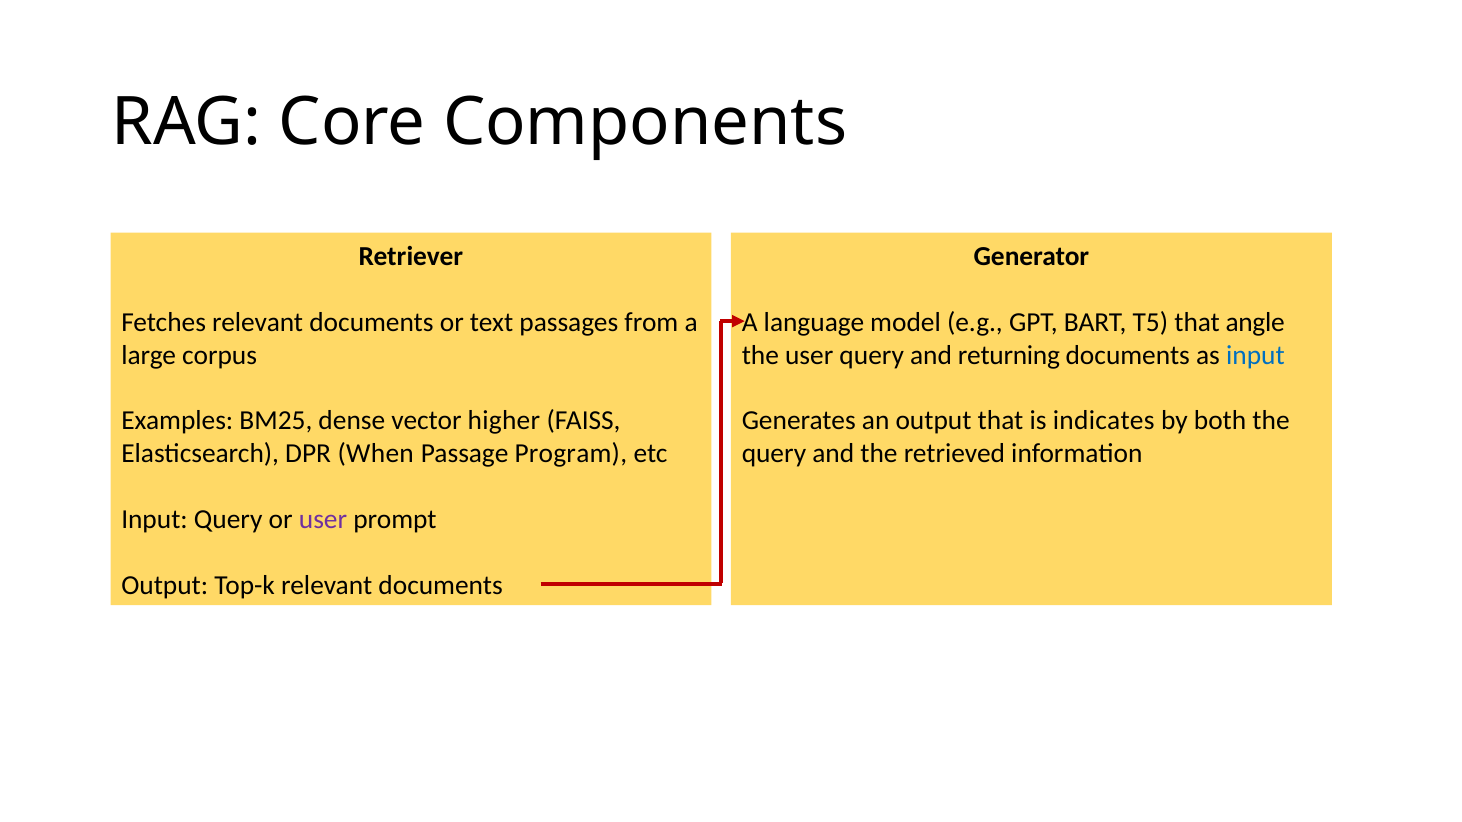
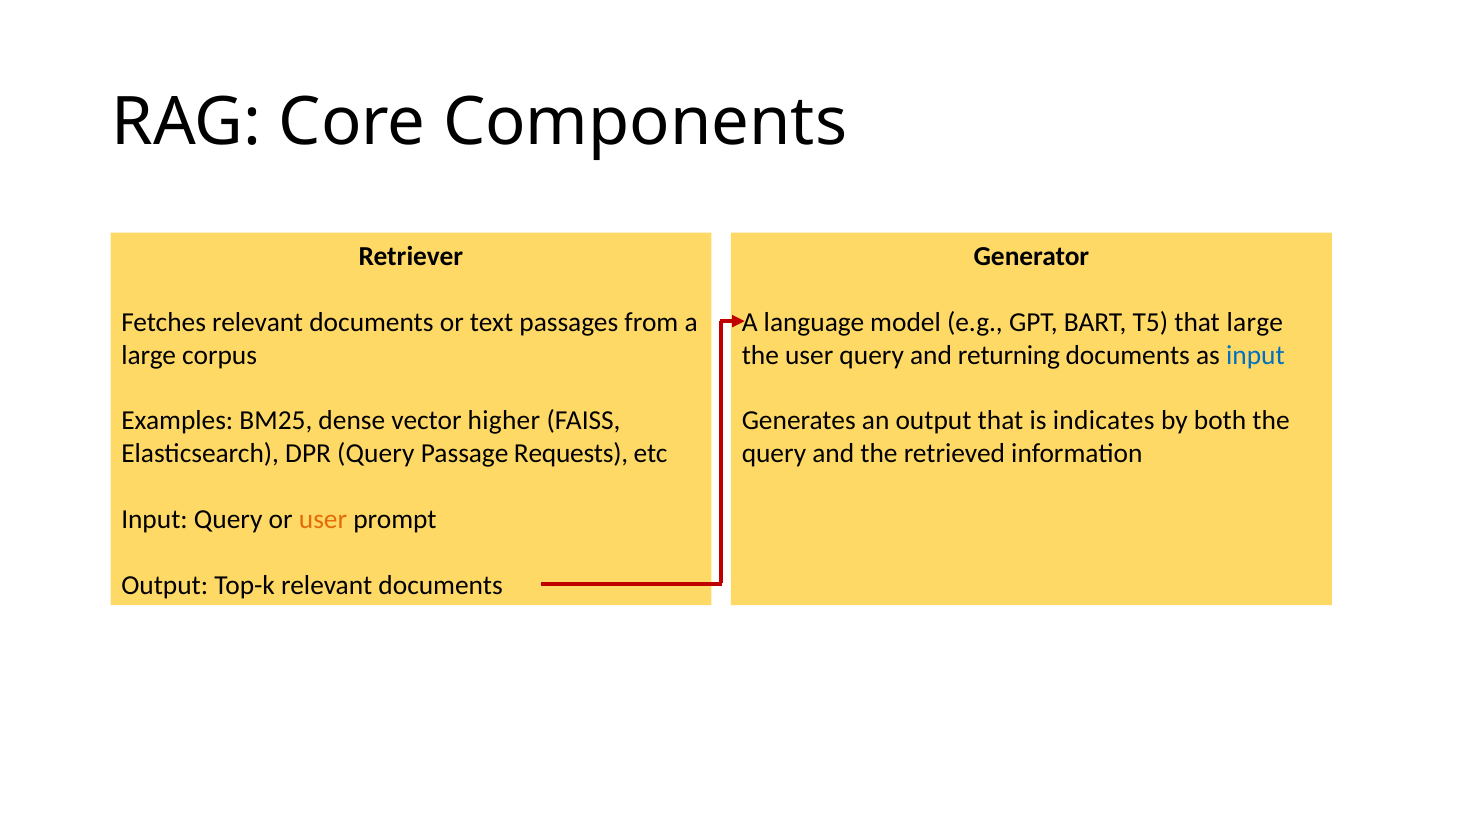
that angle: angle -> large (1255, 322)
DPR When: When -> Query (376, 454)
Program: Program -> Requests (571, 454)
user colour: purple -> orange (323, 520)
